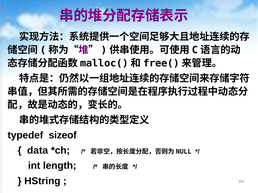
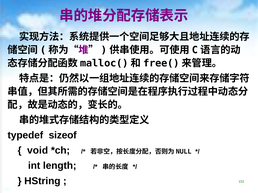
data: data -> void (38, 151)
